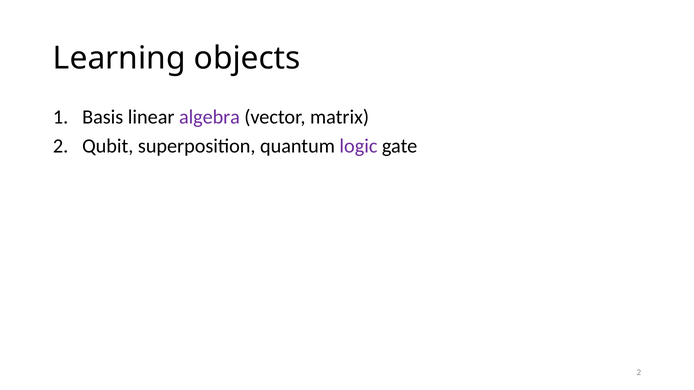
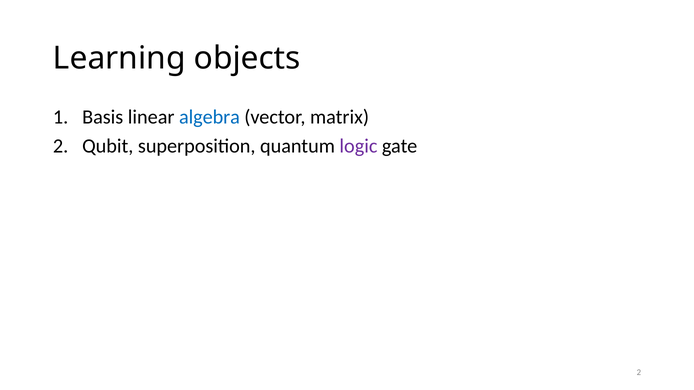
algebra colour: purple -> blue (209, 117)
